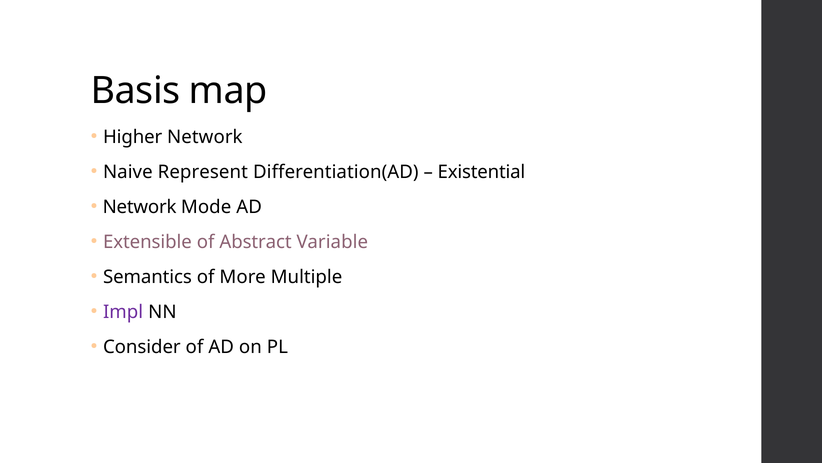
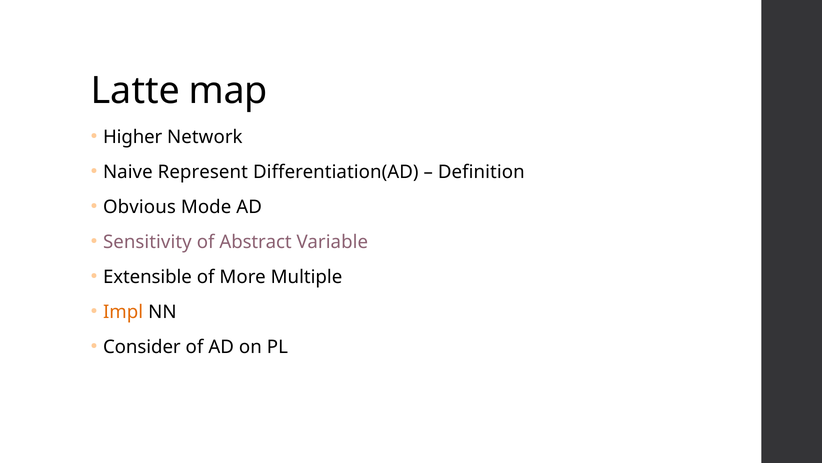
Basis: Basis -> Latte (135, 91)
Existential: Existential -> Definition (481, 172)
Network: Network -> Obvious (139, 207)
Extensible: Extensible -> Sensitivity (147, 242)
Semantics: Semantics -> Extensible (147, 277)
Impl colour: purple -> orange (123, 312)
